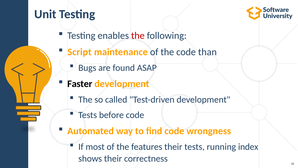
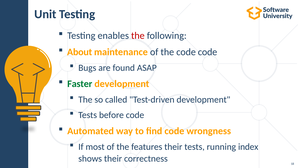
Script: Script -> About (80, 52)
code than: than -> code (208, 52)
Faster colour: black -> green (80, 84)
